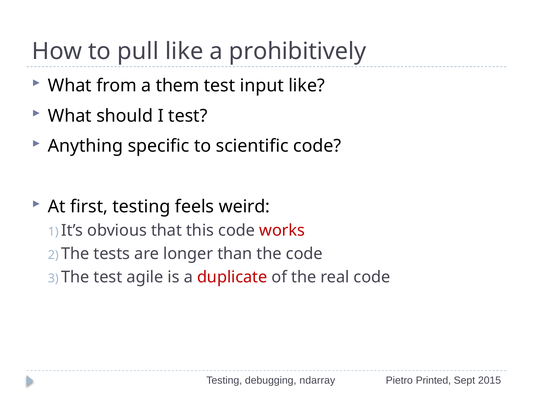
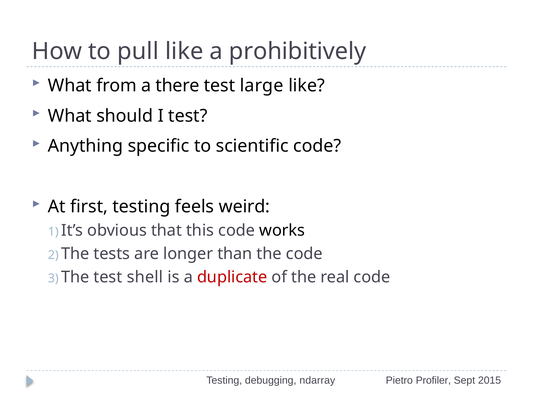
them: them -> there (178, 86)
input: input -> large (262, 86)
works colour: red -> black (282, 230)
agile: agile -> shell (145, 277)
Printed: Printed -> Profiler (433, 380)
